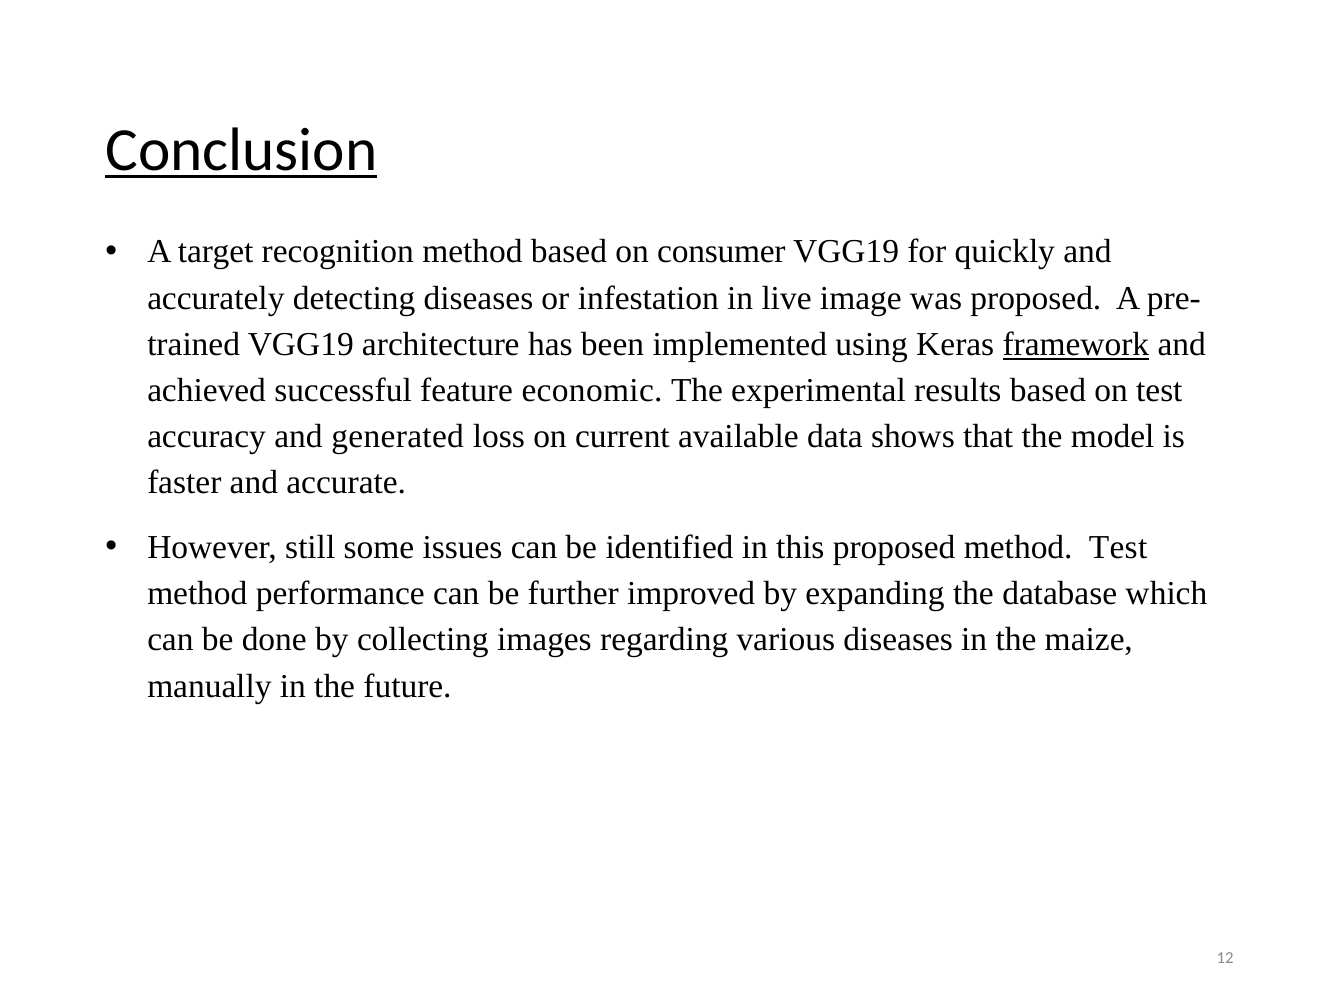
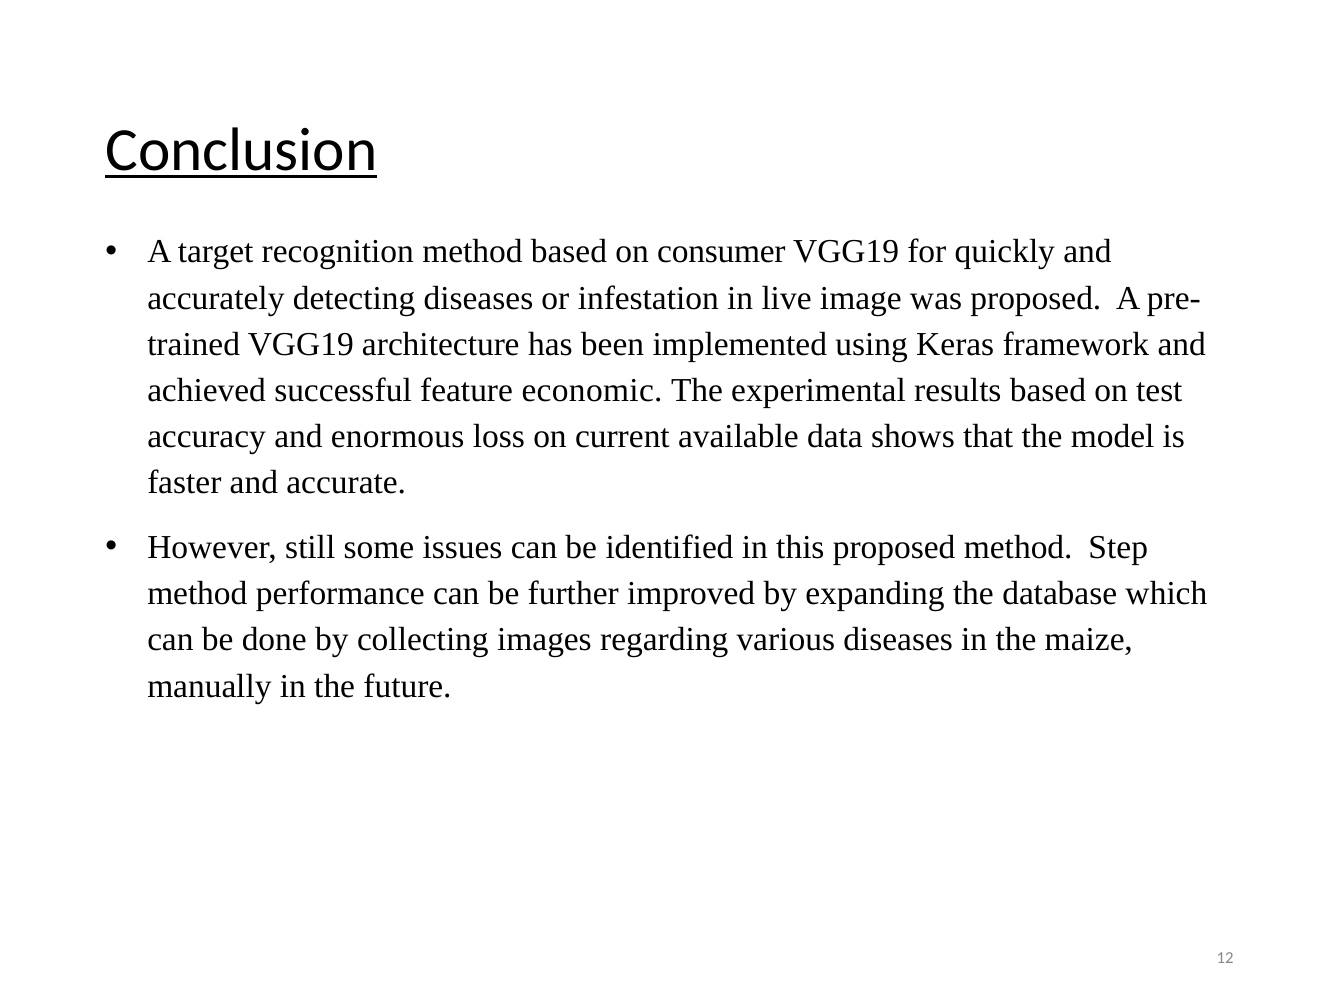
framework underline: present -> none (1076, 344)
generated: generated -> enormous (398, 437)
method Test: Test -> Step (1118, 548)
